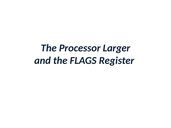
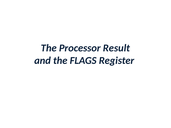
Larger: Larger -> Result (116, 48)
